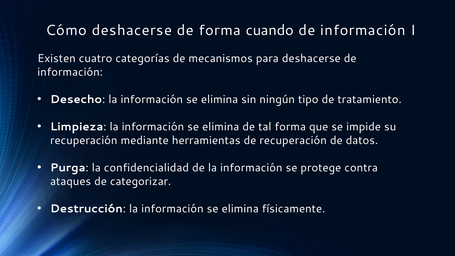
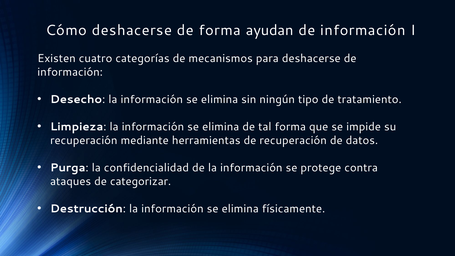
cuando: cuando -> ayudan (270, 30)
